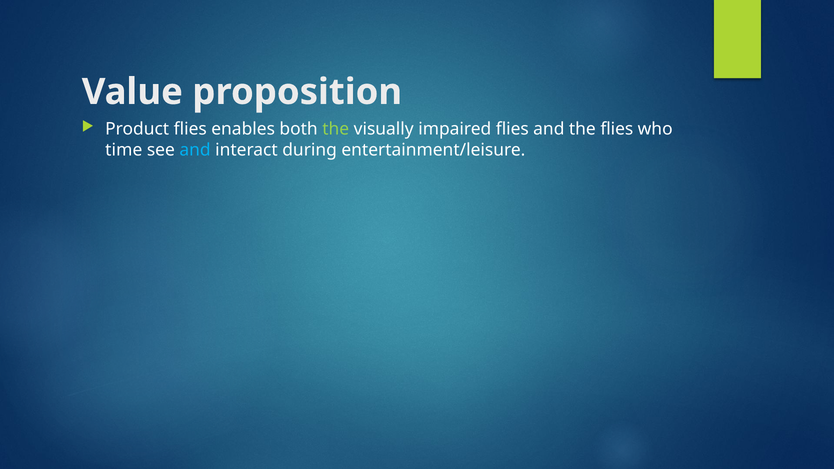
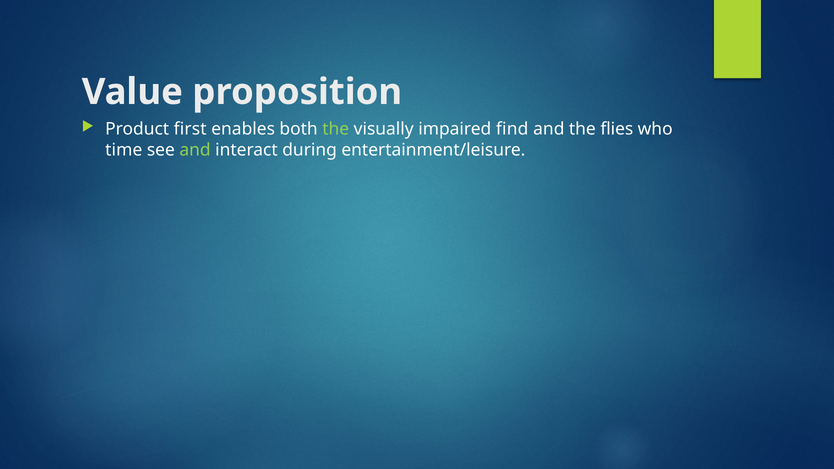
Product flies: flies -> first (190, 129)
impaired flies: flies -> find (512, 129)
and colour: light blue -> light green (195, 150)
